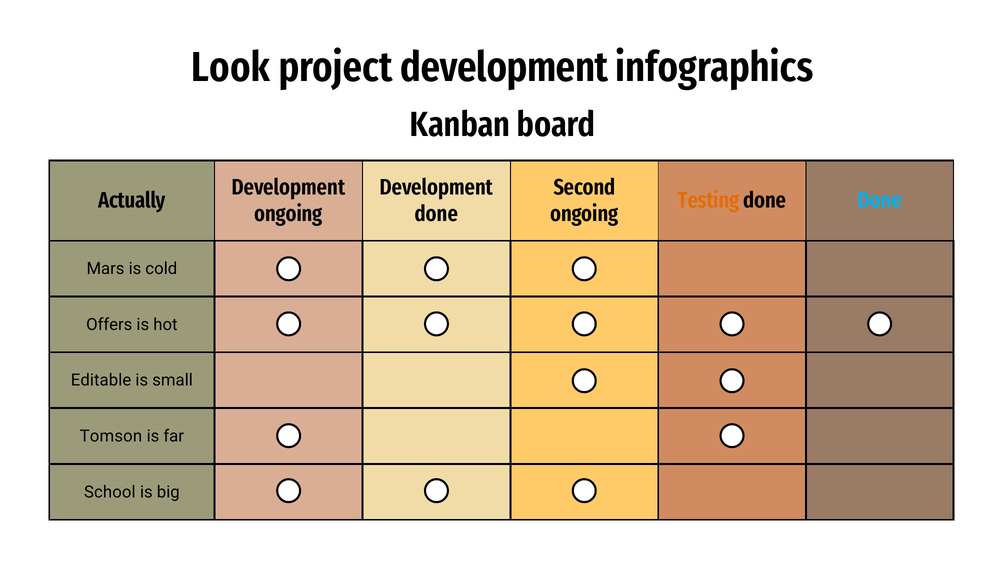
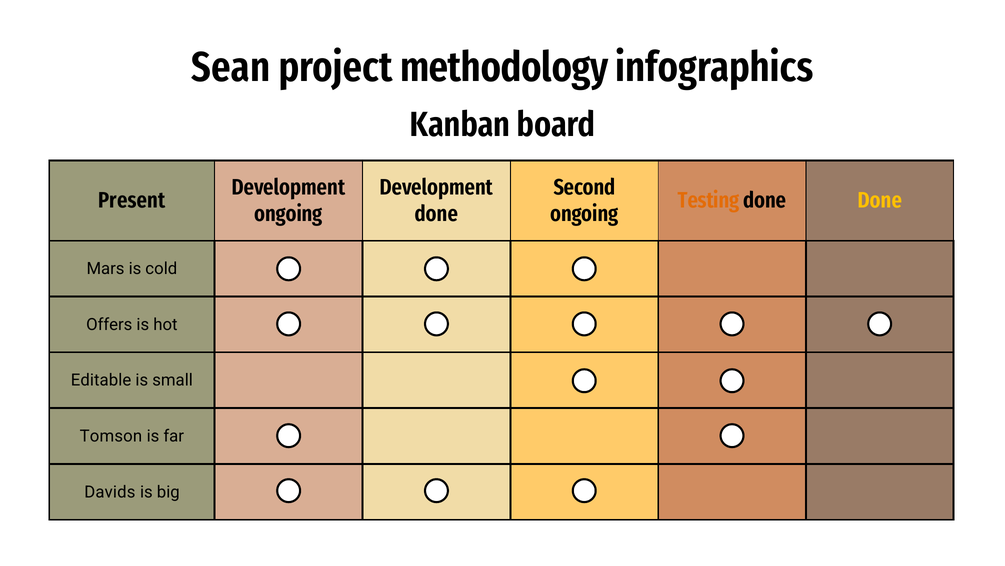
Look: Look -> Sean (231, 67)
project development: development -> methodology (504, 67)
Actually: Actually -> Present (132, 200)
Done colour: light blue -> yellow (880, 200)
School: School -> Davids (110, 492)
